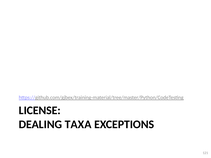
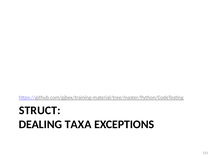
LICENSE: LICENSE -> STRUCT (40, 111)
